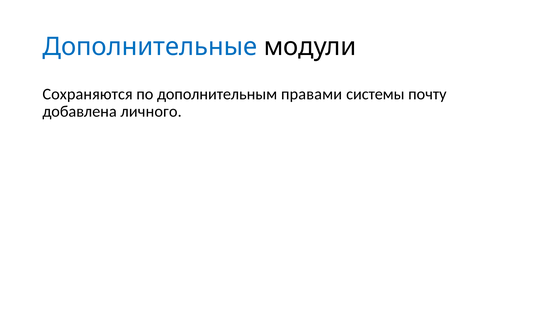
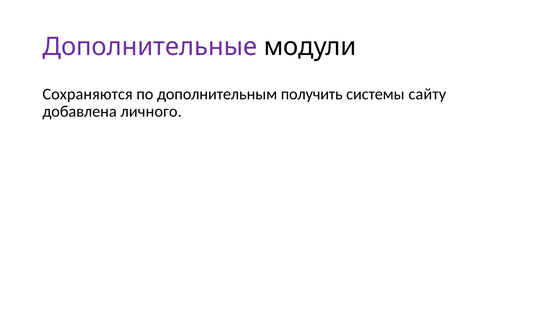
Дополнительные colour: blue -> purple (150, 47)
правами: правами -> получить (312, 94)
почту: почту -> сайту (427, 94)
